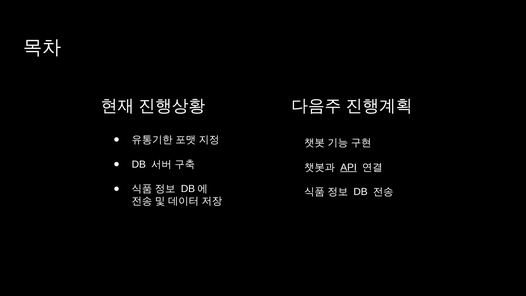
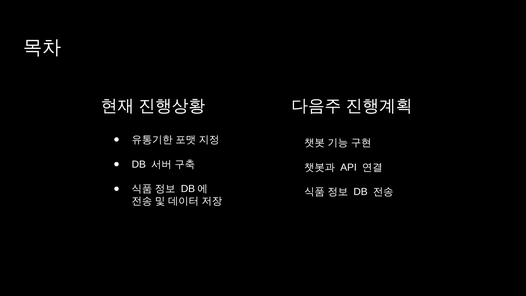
API underline: present -> none (349, 167)
